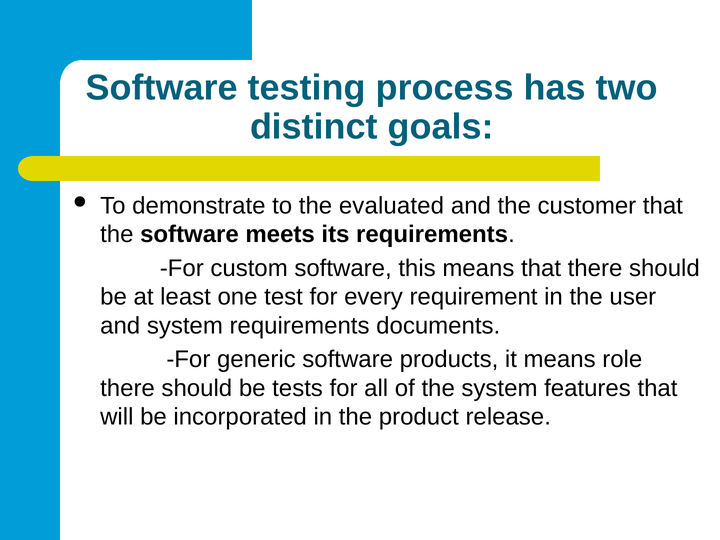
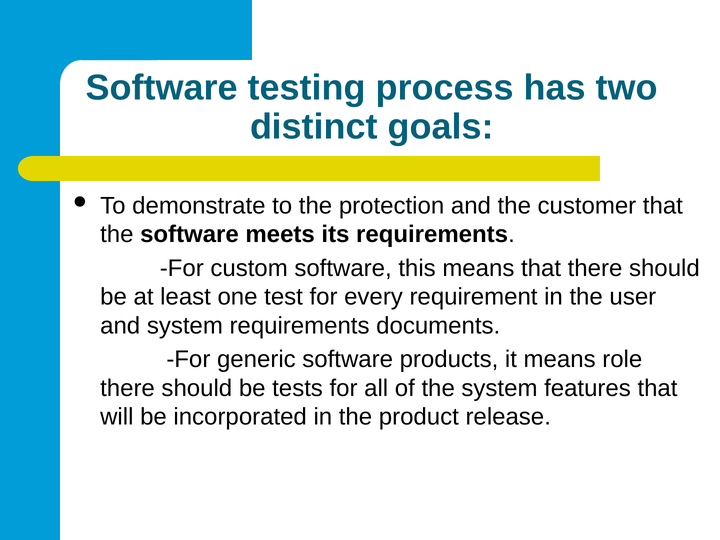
evaluated: evaluated -> protection (392, 206)
